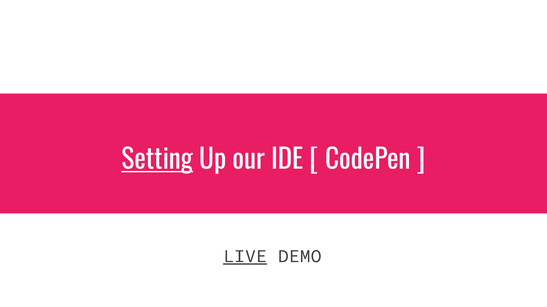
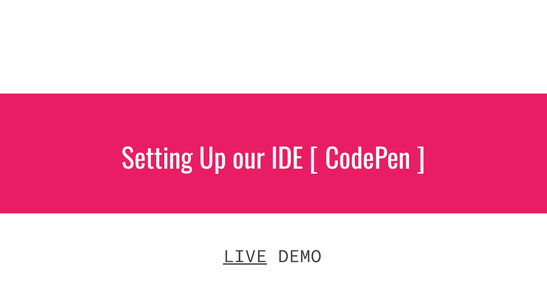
Setting underline: present -> none (157, 160)
